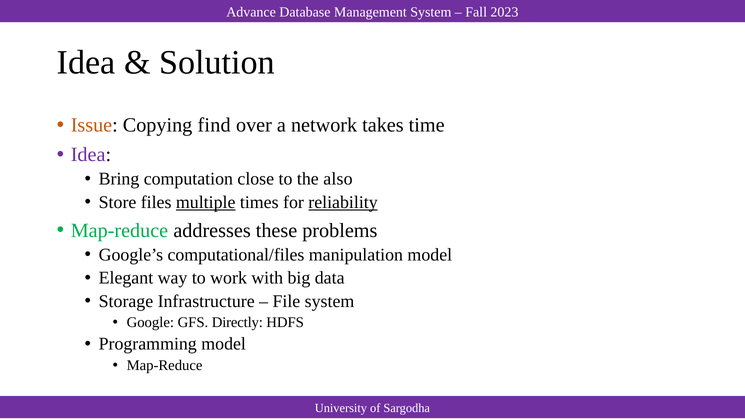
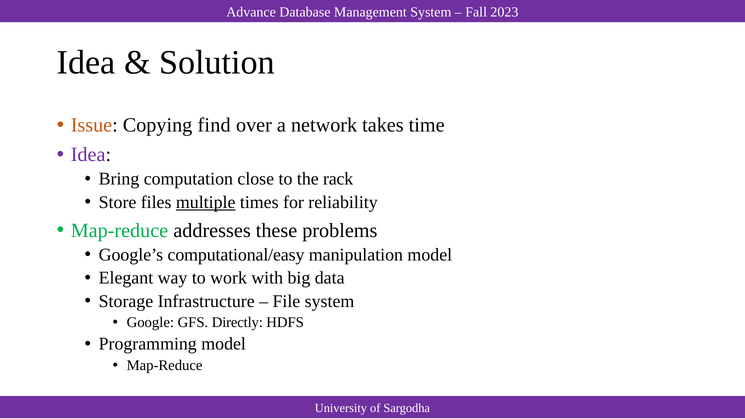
also: also -> rack (338, 179)
reliability underline: present -> none (343, 202)
computational/files: computational/files -> computational/easy (236, 255)
